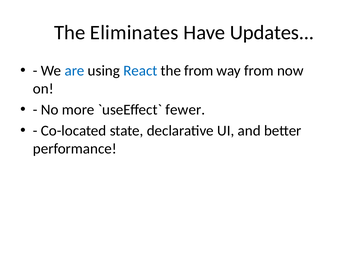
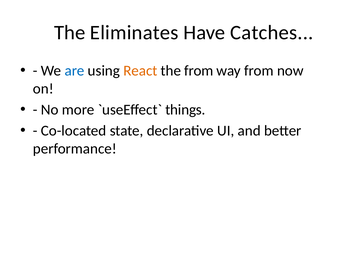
Updates: Updates -> Catches (272, 33)
React colour: blue -> orange (140, 71)
fewer: fewer -> things (185, 110)
